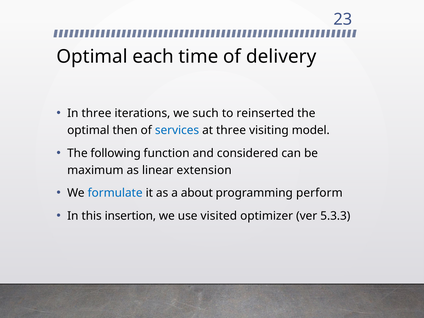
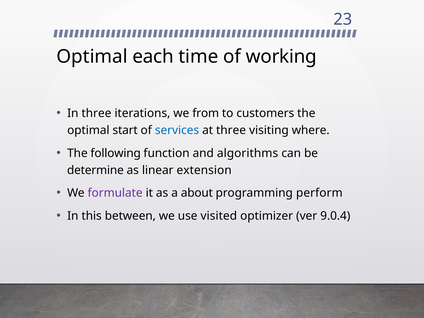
delivery: delivery -> working (281, 57)
such: such -> from (206, 113)
reinserted: reinserted -> customers (265, 113)
then: then -> start (125, 130)
model: model -> where (311, 130)
considered: considered -> algorithms (248, 153)
maximum: maximum -> determine (95, 170)
formulate colour: blue -> purple (115, 193)
insertion: insertion -> between (130, 216)
5.3.3: 5.3.3 -> 9.0.4 (335, 216)
